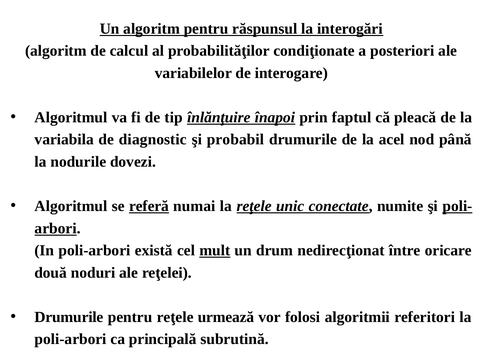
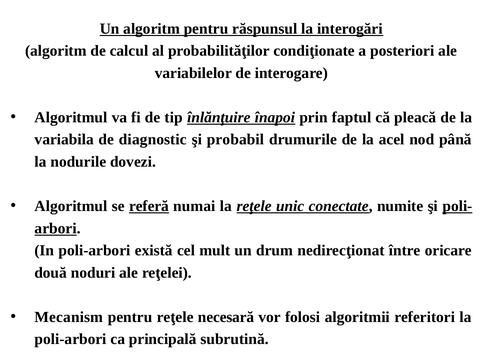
mult underline: present -> none (215, 251)
Drumurile: Drumurile -> Mecanism (69, 317)
urmează: urmează -> necesară (226, 317)
